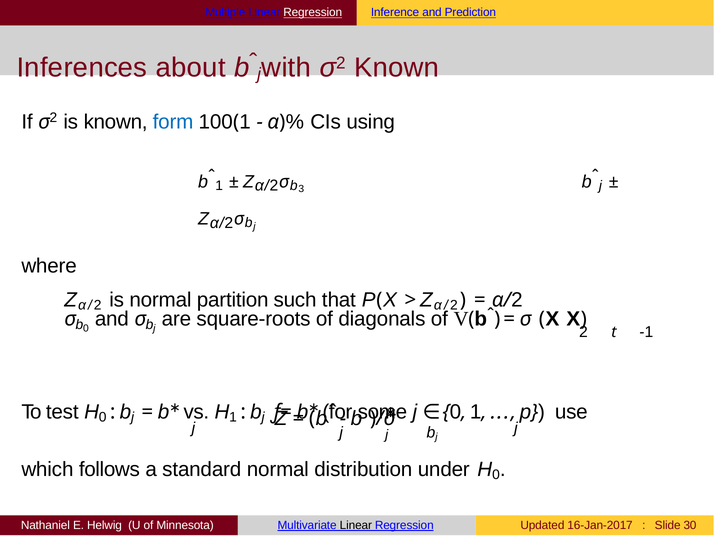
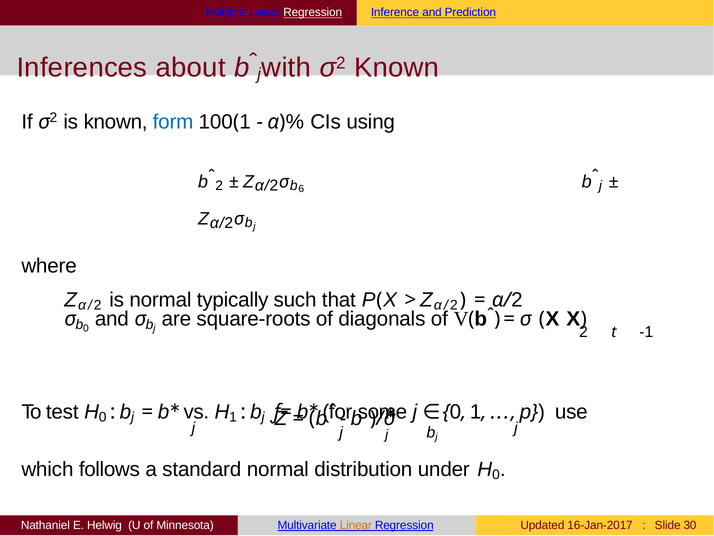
1: 1 -> 2 (219, 186)
3: 3 -> 6 (301, 189)
partition: partition -> typically (233, 300)
Linear colour: black -> orange (356, 525)
